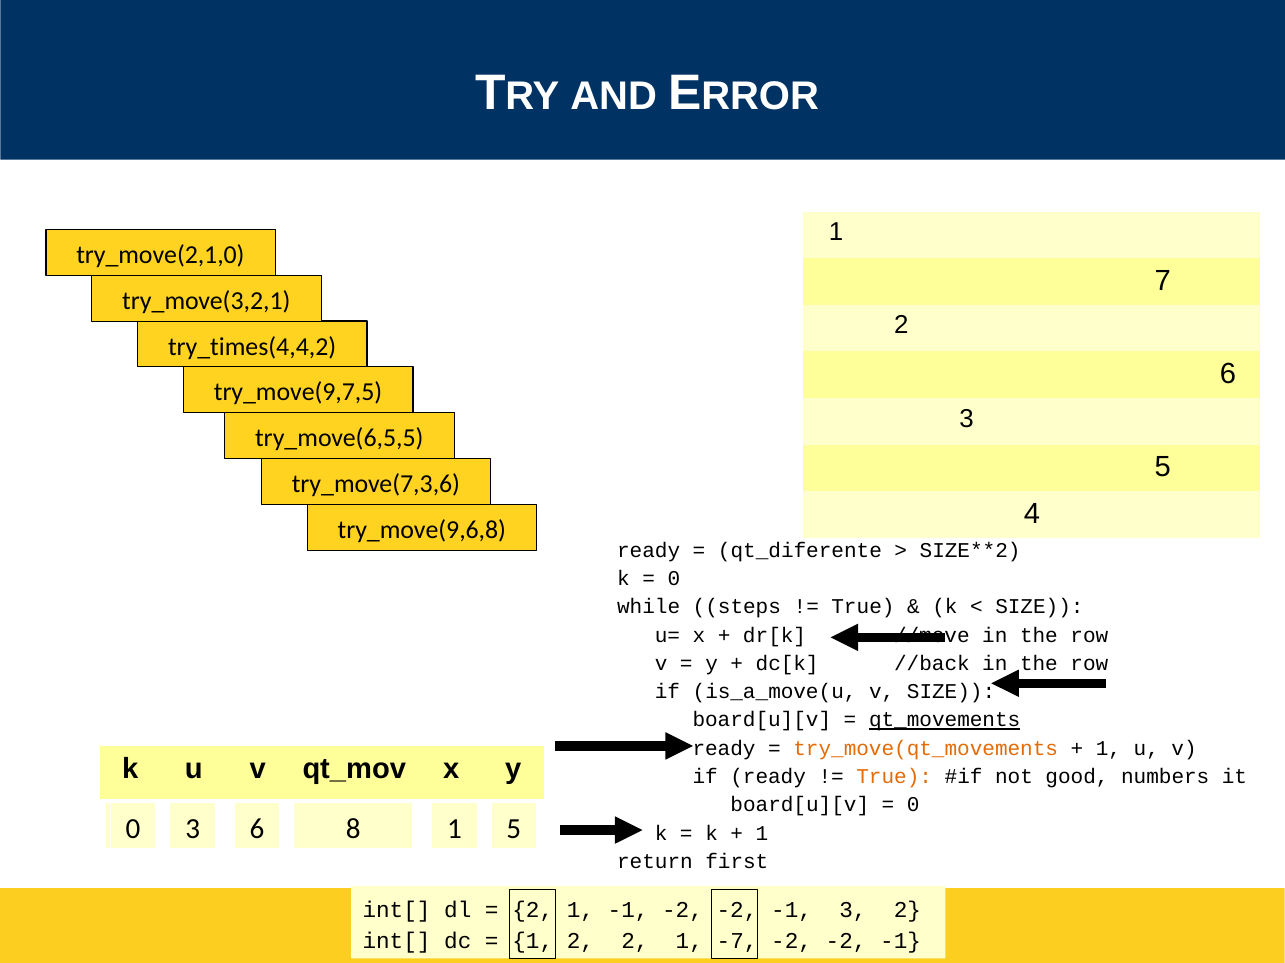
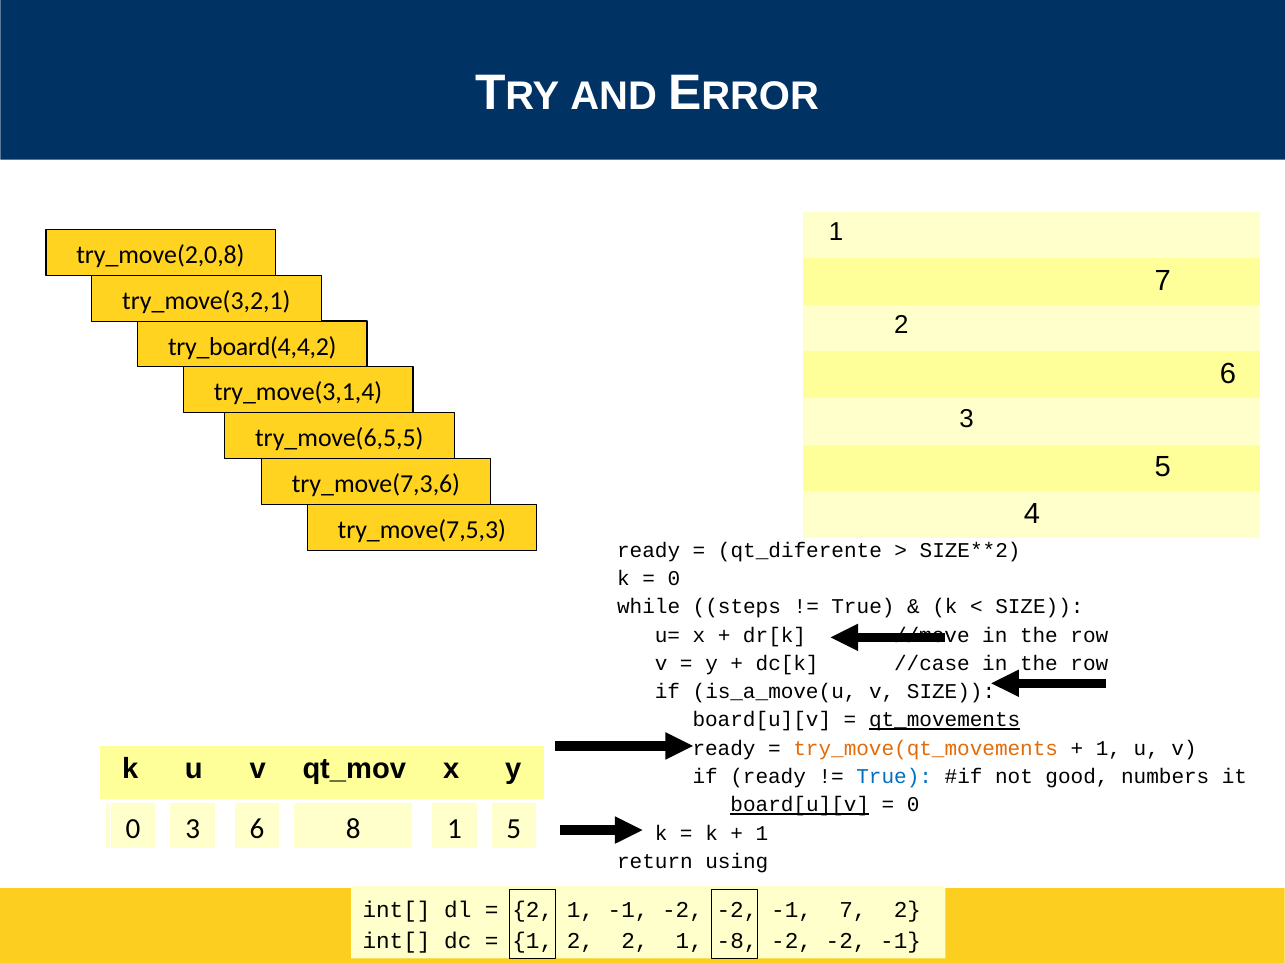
try_move(2,1,0: try_move(2,1,0 -> try_move(2,0,8 (160, 255)
try_times(4,4,2: try_times(4,4,2 -> try_board(4,4,2 (252, 347)
try_move(9,7,5: try_move(9,7,5 -> try_move(3,1,4 (298, 393)
try_move(9,6,8: try_move(9,6,8 -> try_move(7,5,3 (422, 531)
//back: //back -> //case (932, 664)
True colour: orange -> blue (894, 777)
board[u][v underline: none -> present (800, 805)
first: first -> using (737, 862)
-1 3: 3 -> 7 (853, 911)
-7: -7 -> -8 (737, 941)
